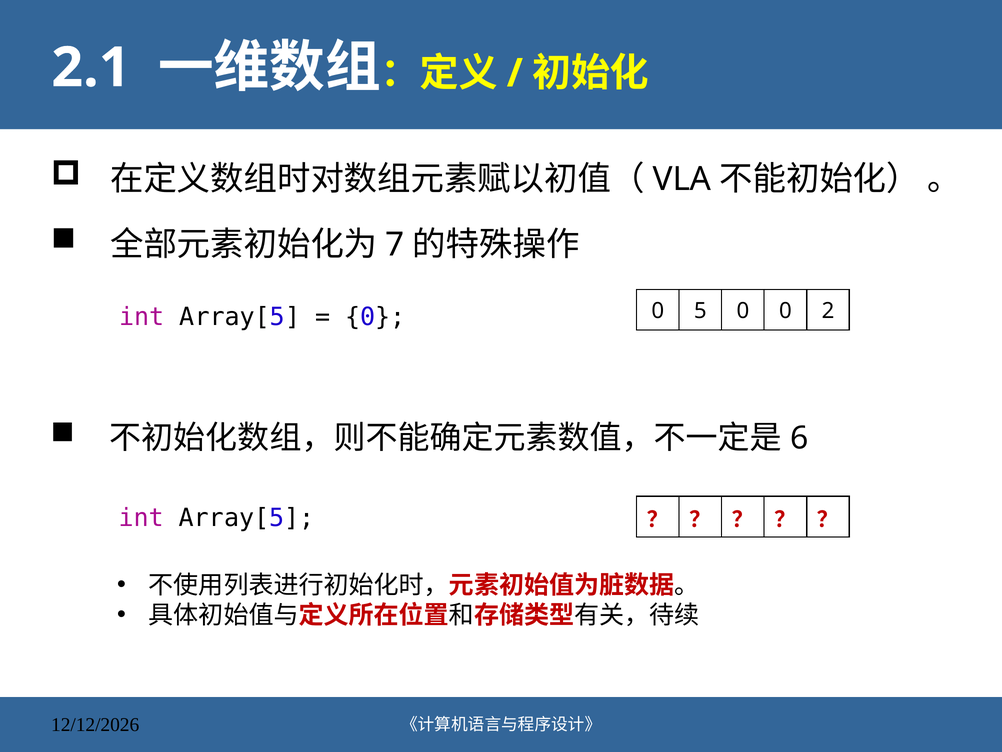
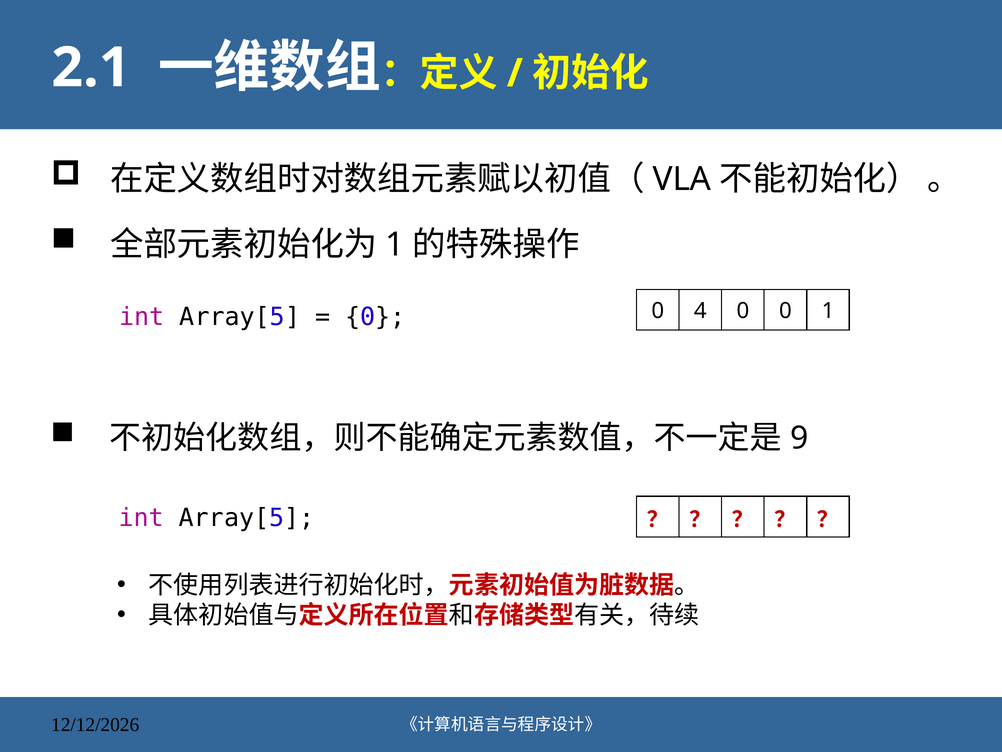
7: 7 -> 1 (395, 245)
5: 5 -> 4 (700, 311)
0 2: 2 -> 1 (828, 311)
6: 6 -> 9 (799, 438)
